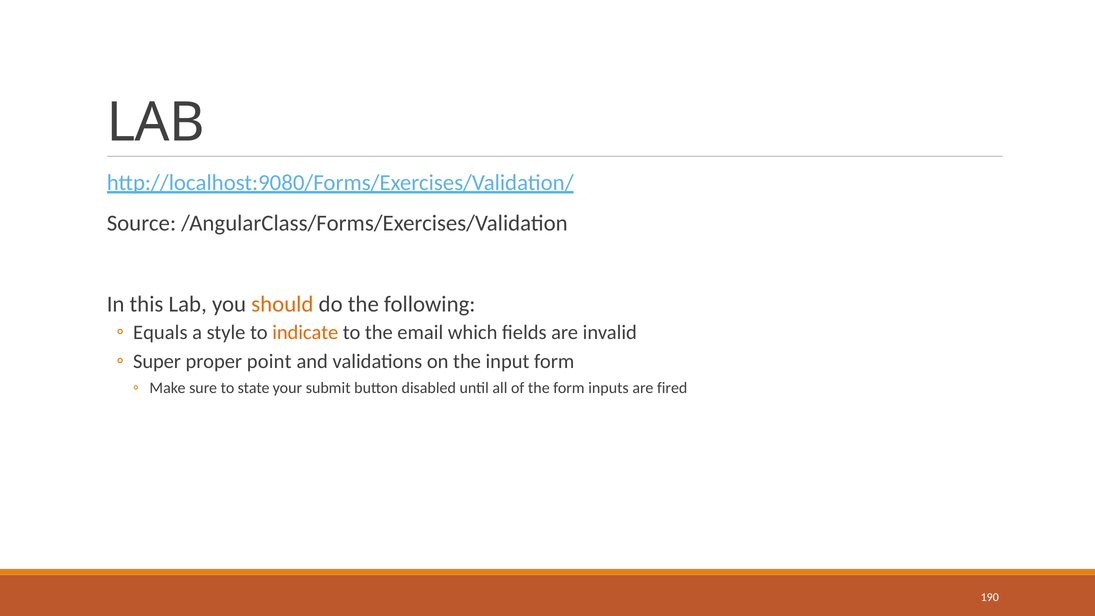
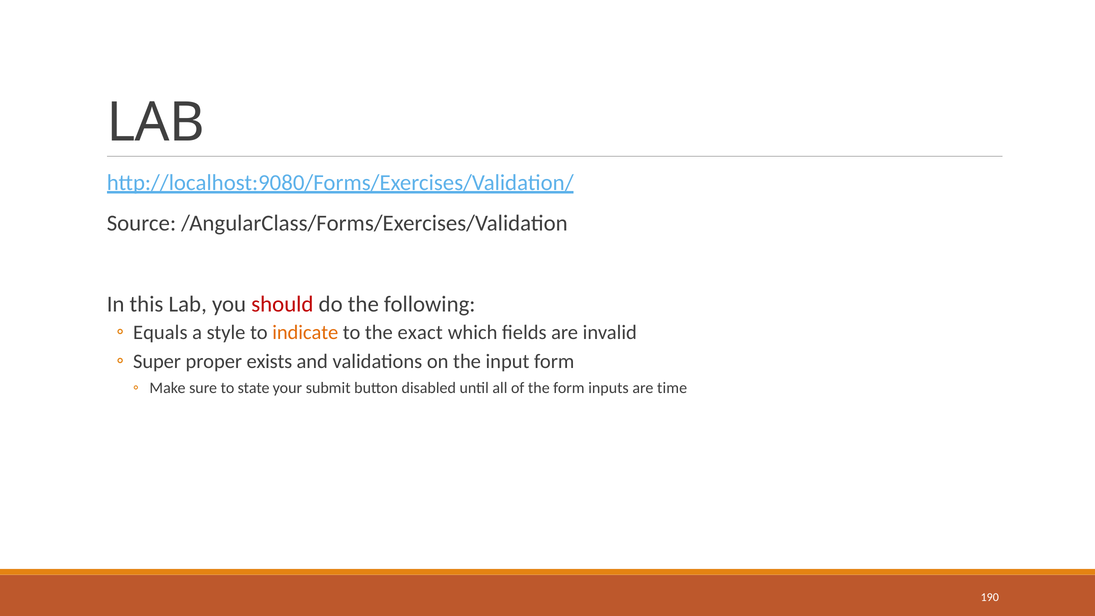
should colour: orange -> red (282, 304)
email: email -> exact (420, 332)
point: point -> exists (269, 361)
fired: fired -> time (672, 388)
